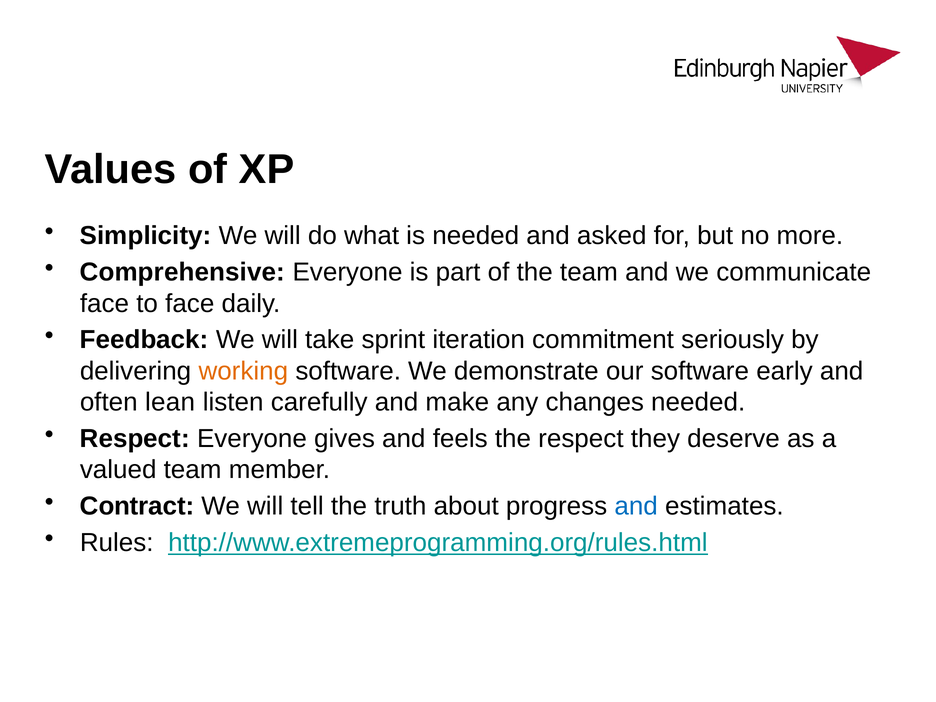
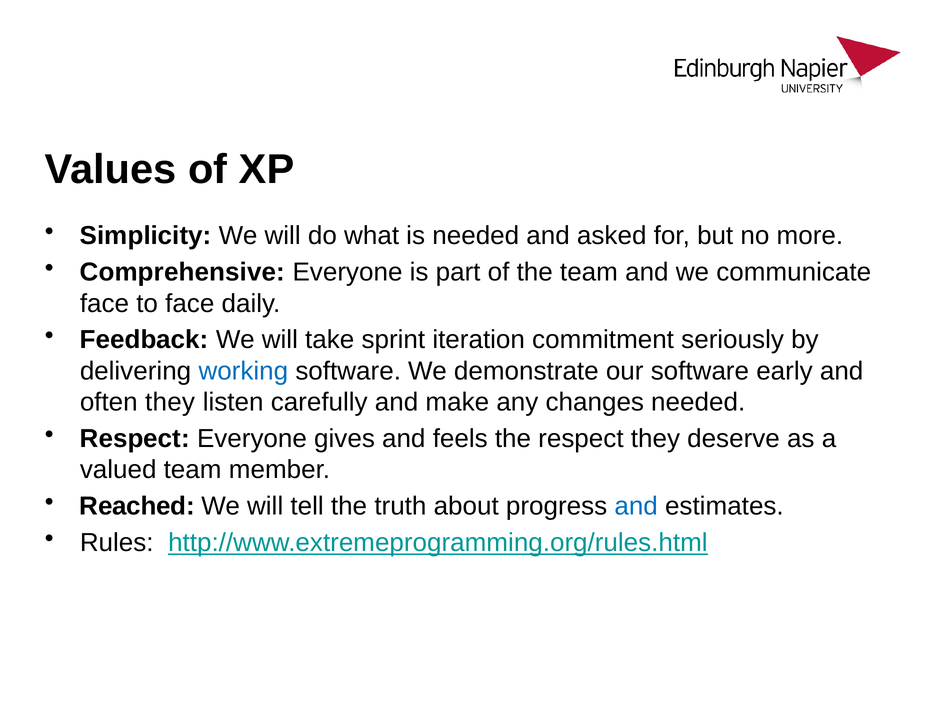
working colour: orange -> blue (243, 371)
often lean: lean -> they (170, 402)
Contract: Contract -> Reached (137, 506)
